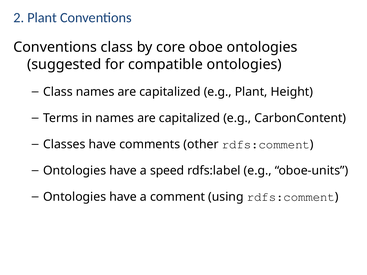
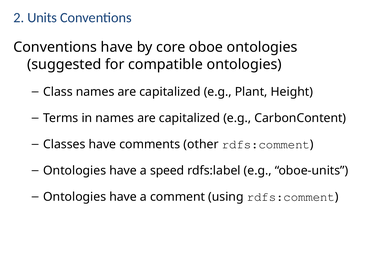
2 Plant: Plant -> Units (42, 18)
Conventions class: class -> have (117, 47)
